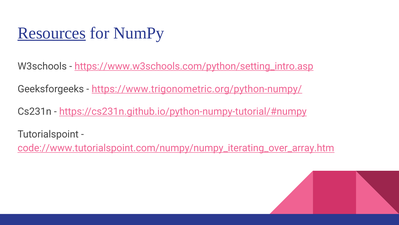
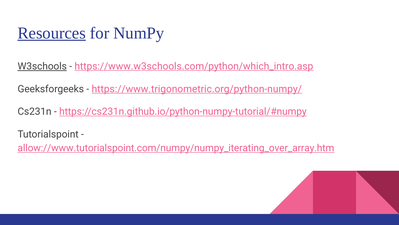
W3schools underline: none -> present (42, 66)
https://www.w3schools.com/python/setting_intro.asp: https://www.w3schools.com/python/setting_intro.asp -> https://www.w3schools.com/python/which_intro.asp (194, 66)
code://www.tutorialspoint.com/numpy/numpy_iterating_over_array.htm: code://www.tutorialspoint.com/numpy/numpy_iterating_over_array.htm -> allow://www.tutorialspoint.com/numpy/numpy_iterating_over_array.htm (176, 148)
